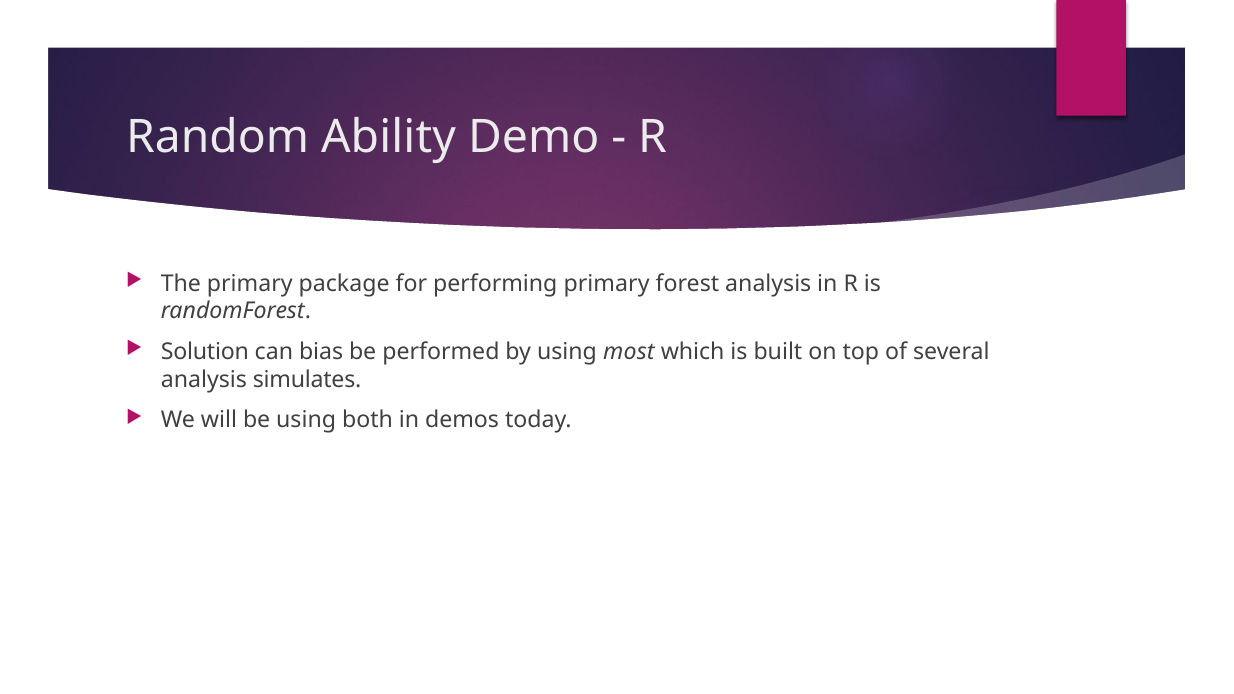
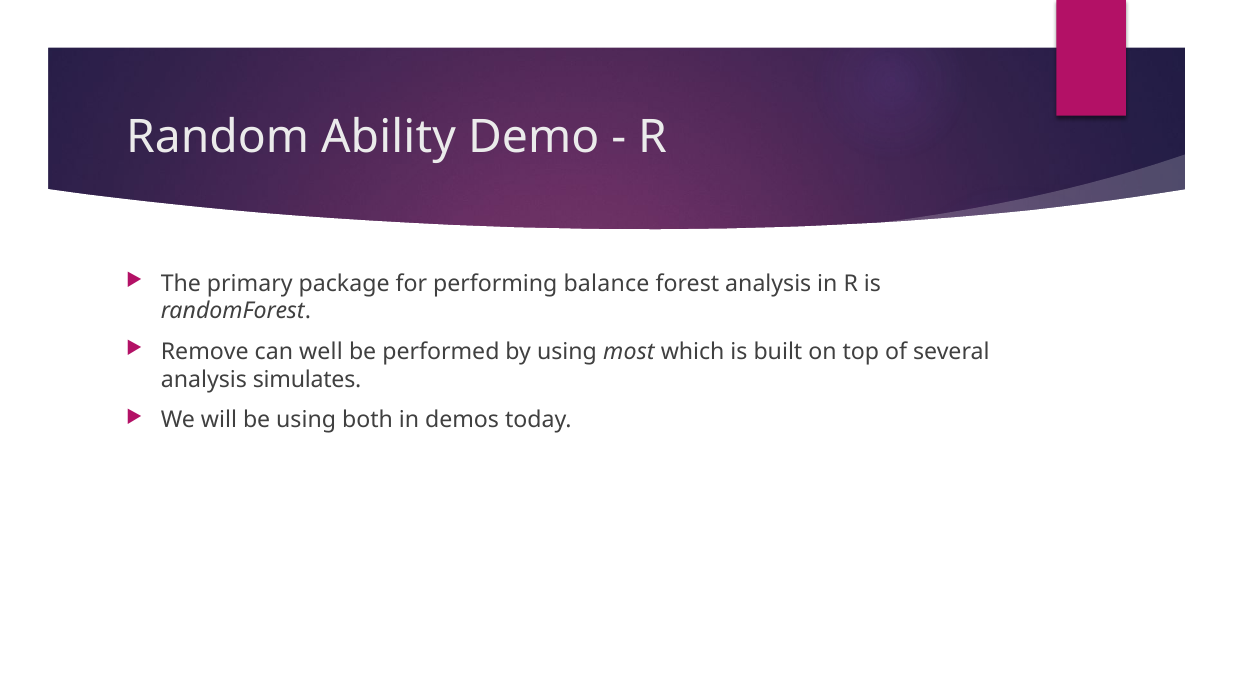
performing primary: primary -> balance (607, 284)
Solution: Solution -> Remove (205, 352)
bias: bias -> well (321, 352)
